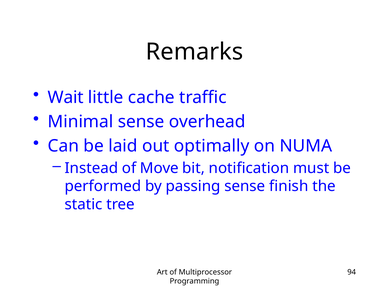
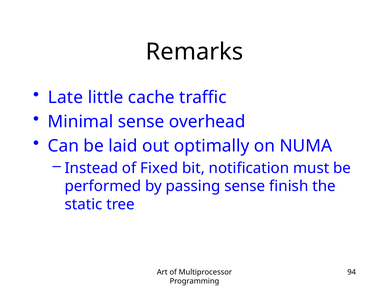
Wait: Wait -> Late (65, 98)
Move: Move -> Fixed (159, 169)
